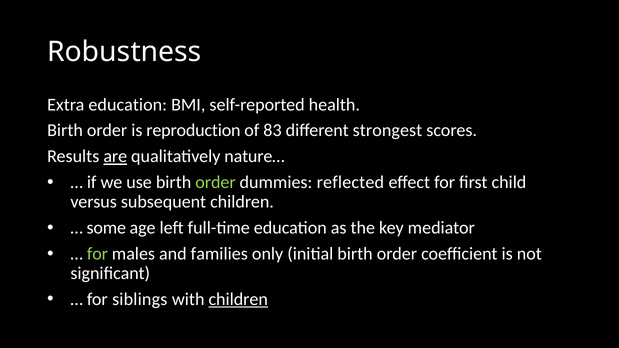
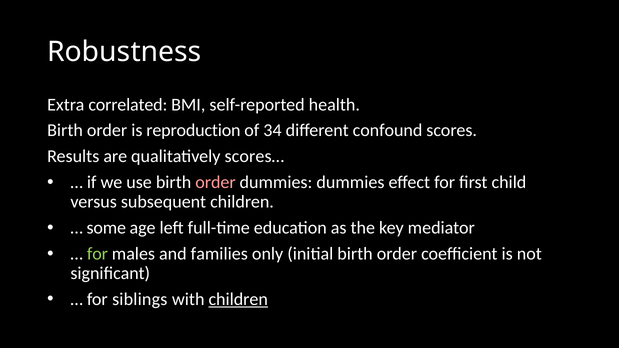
Extra education: education -> correlated (128, 105)
83: 83 -> 34 (273, 131)
strongest: strongest -> confound (388, 131)
are underline: present -> none (115, 157)
nature…: nature… -> scores… (254, 157)
order colour: light green -> pink (215, 183)
dummies reflected: reflected -> dummies (350, 183)
